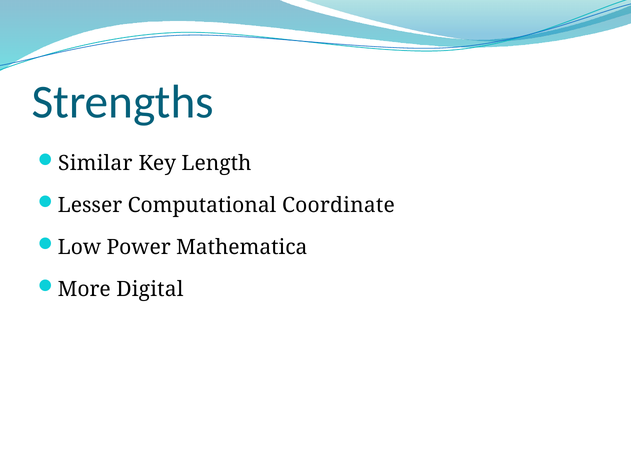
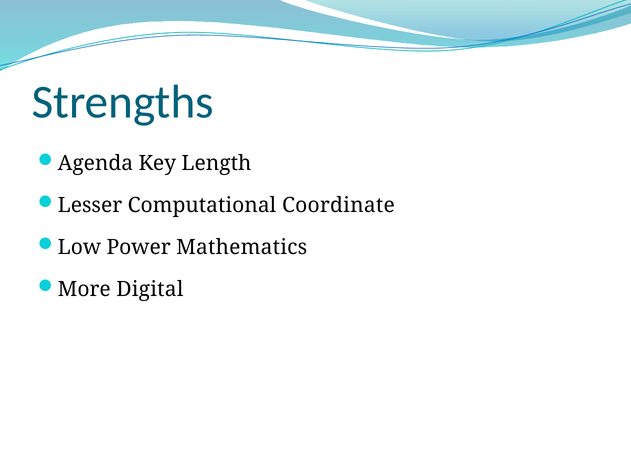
Similar: Similar -> Agenda (95, 163)
Mathematica: Mathematica -> Mathematics (242, 247)
